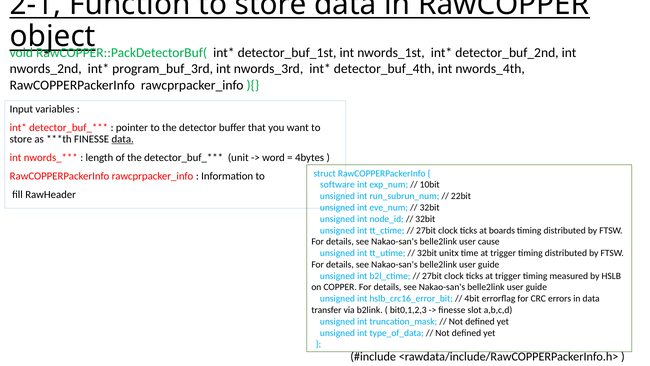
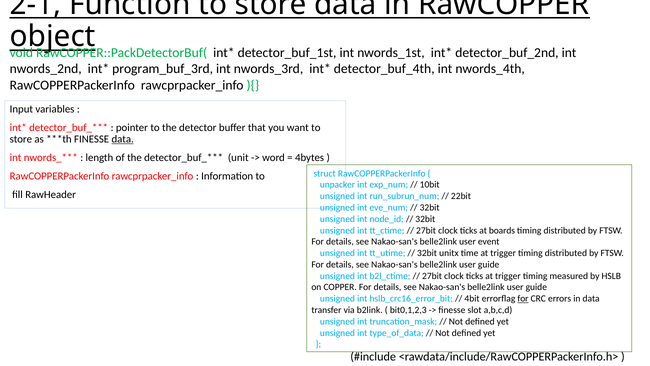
software: software -> unpacker (337, 185)
cause: cause -> event (489, 242)
for underline: none -> present (523, 298)
